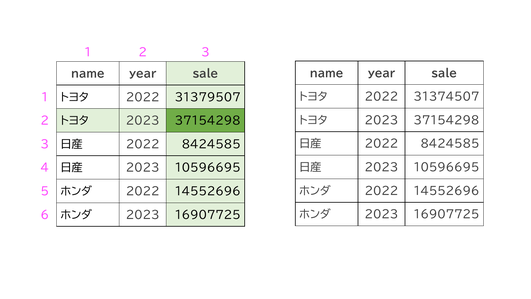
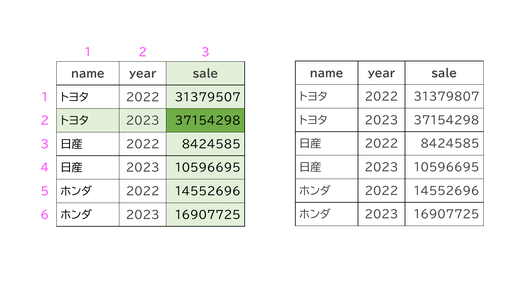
31374507: 31374507 -> 31379807 (446, 97)
